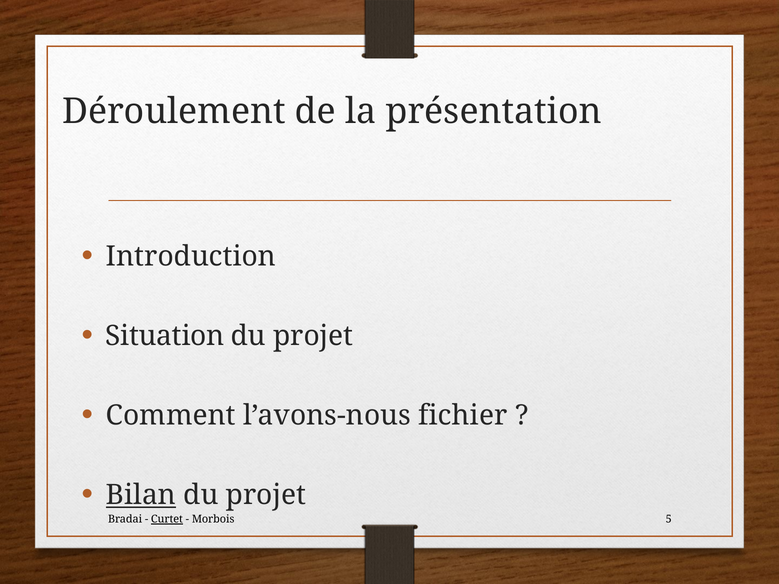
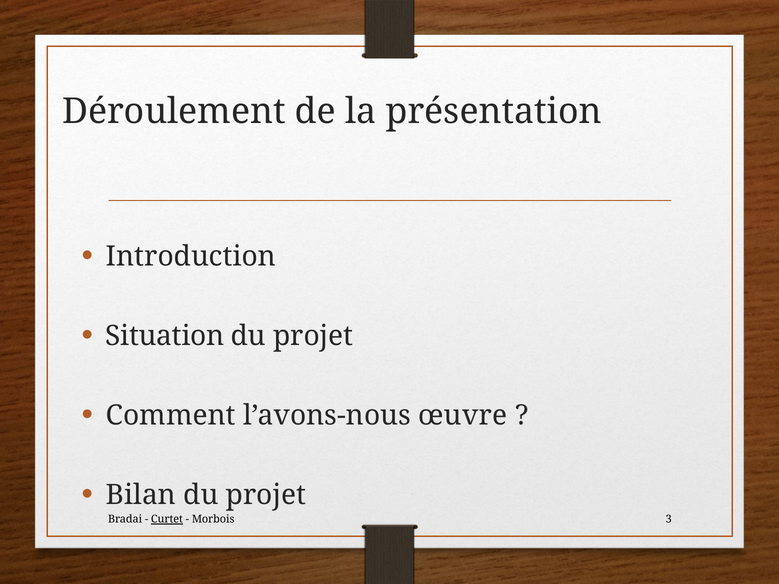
fichier: fichier -> œuvre (463, 416)
Bilan underline: present -> none (141, 495)
5: 5 -> 3 (669, 520)
